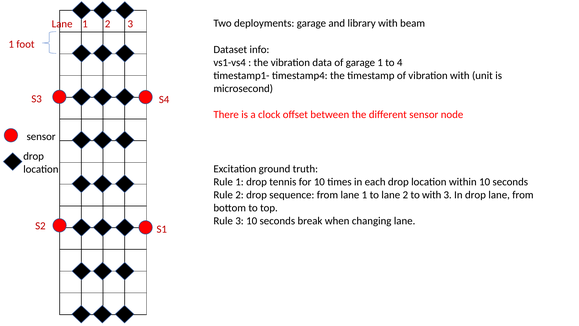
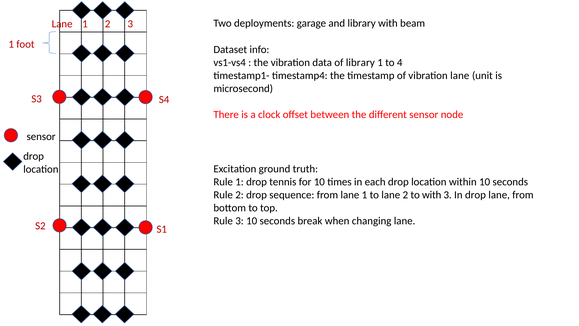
of garage: garage -> library (360, 62)
vibration with: with -> lane (460, 75)
